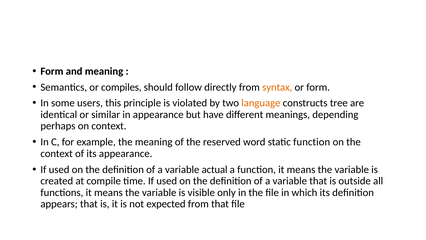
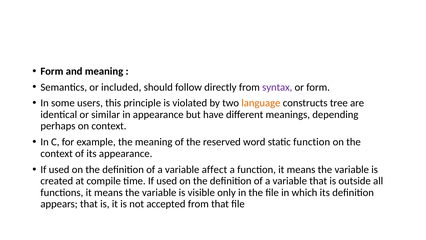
compiles: compiles -> included (121, 87)
syntax colour: orange -> purple (277, 87)
actual: actual -> affect (214, 169)
expected: expected -> accepted (166, 204)
